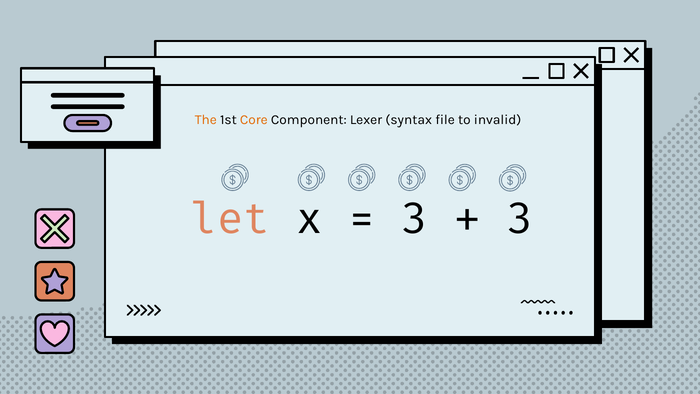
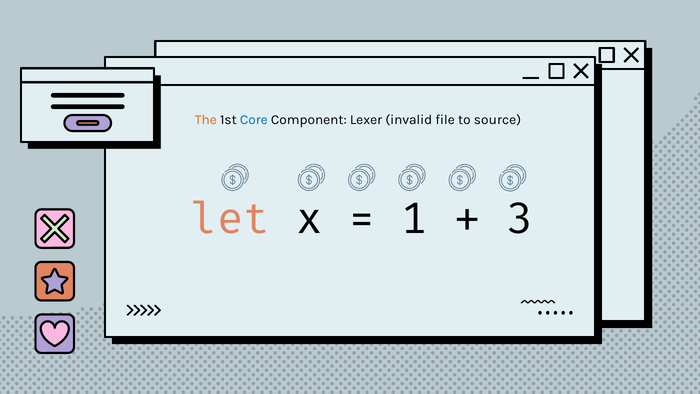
Core colour: orange -> blue (254, 120)
syntax: syntax -> invalid (409, 120)
invalid: invalid -> source (497, 120)
3: 3 -> 1 (415, 219)
